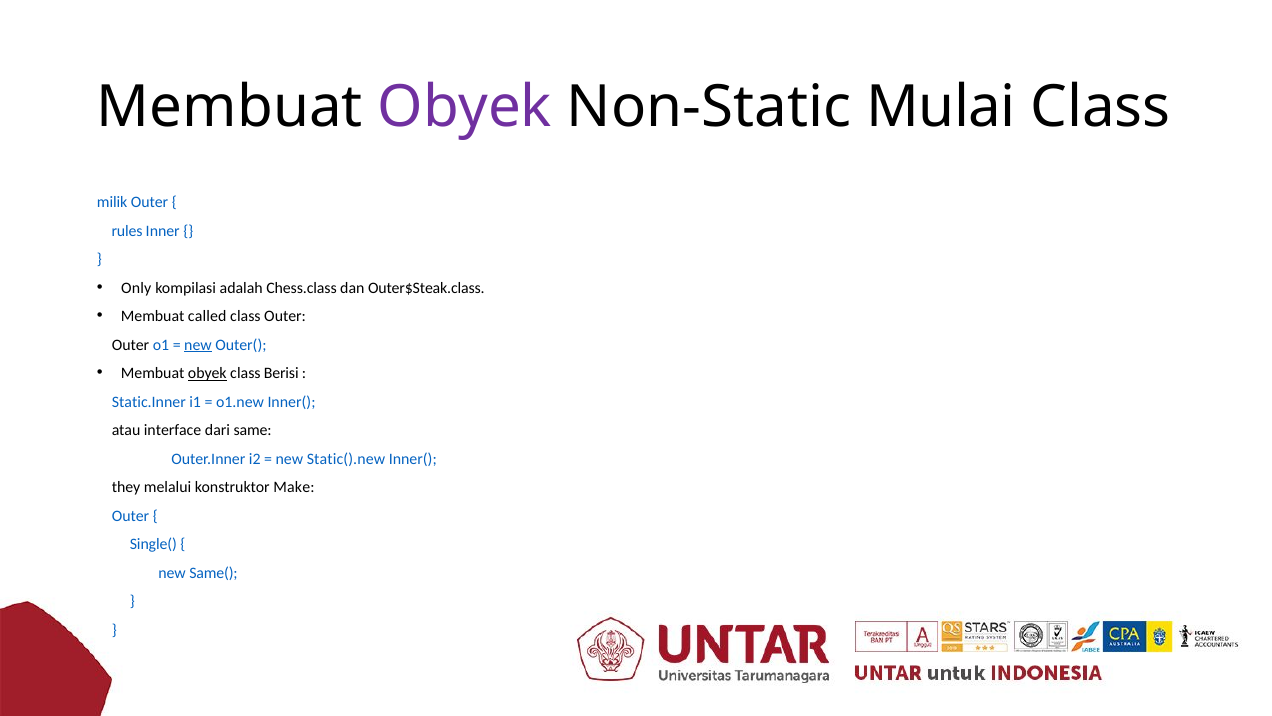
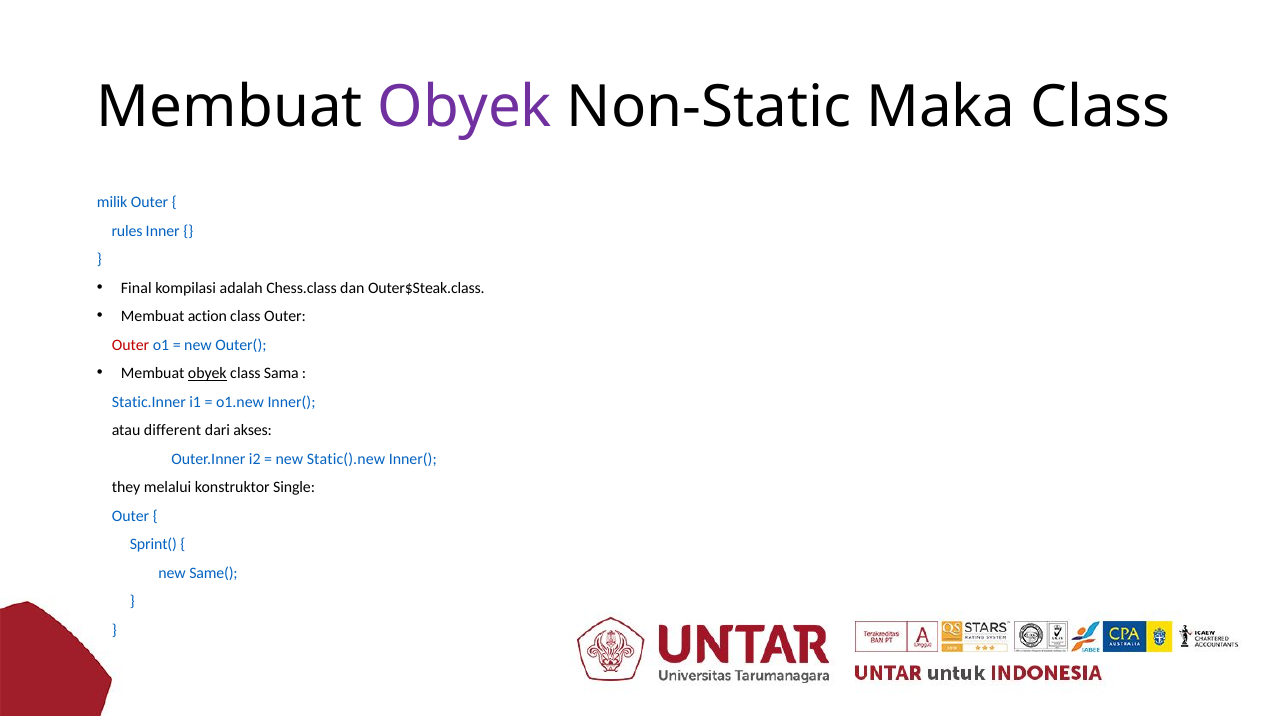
Mulai: Mulai -> Maka (941, 107)
Only: Only -> Final (136, 288)
called: called -> action (207, 316)
Outer colour: black -> red (131, 345)
new underline: present -> none (198, 345)
Berisi: Berisi -> Sama (281, 373)
interface: interface -> different (173, 430)
same: same -> akses (253, 430)
Make: Make -> Single (294, 487)
Single(: Single( -> Sprint( (153, 544)
